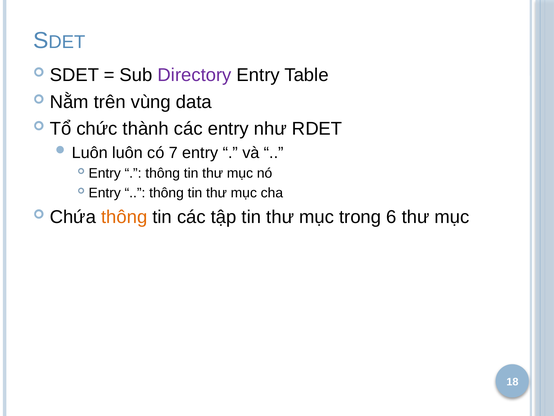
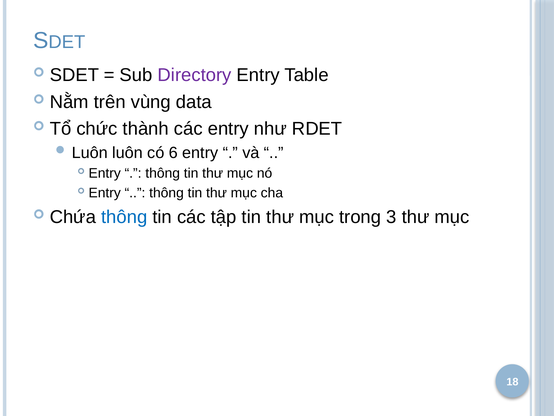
7: 7 -> 6 (173, 153)
thông colour: orange -> blue (124, 217)
6: 6 -> 3 (391, 217)
